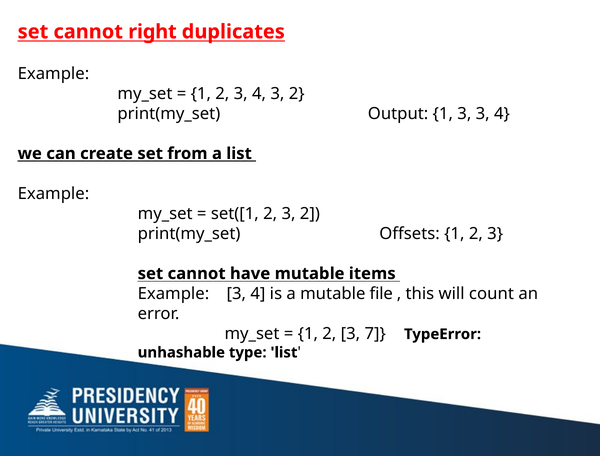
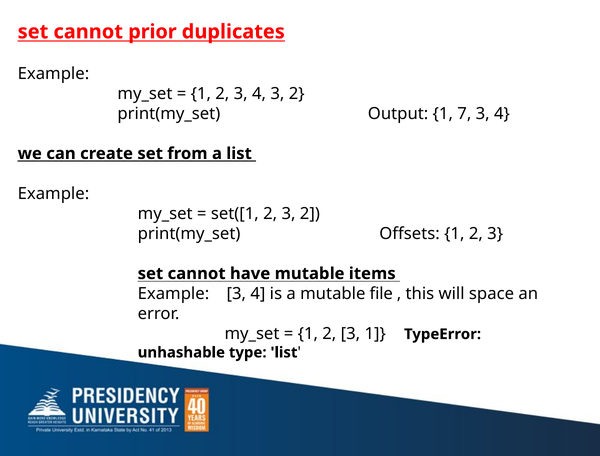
right: right -> prior (152, 32)
1 3: 3 -> 7 (464, 114)
count: count -> space (492, 294)
3 7: 7 -> 1 (375, 334)
